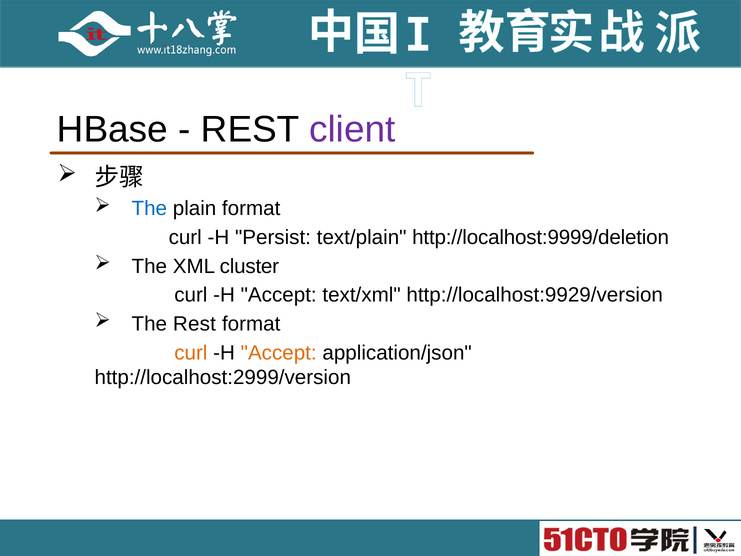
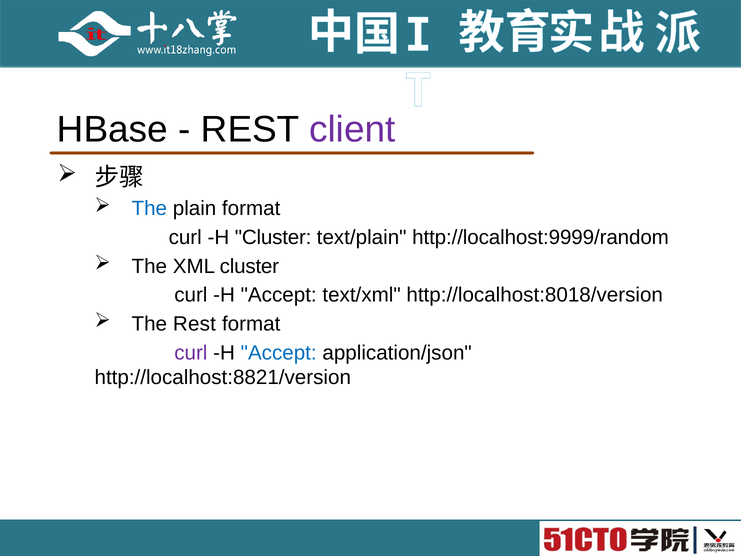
H Persist: Persist -> Cluster (273, 237)
http://localhost:9999/deletion: http://localhost:9999/deletion -> http://localhost:9999/random (541, 237)
http://localhost:9929/version: http://localhost:9929/version -> http://localhost:8018/version (535, 295)
curl colour: orange -> purple (191, 353)
Accept colour: orange -> blue (279, 353)
http://localhost:2999/version: http://localhost:2999/version -> http://localhost:8821/version (223, 377)
